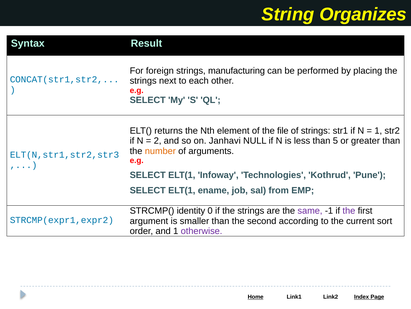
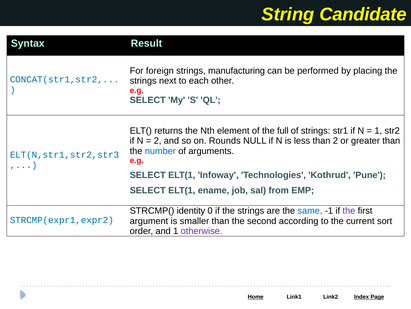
Organizes: Organizes -> Candidate (363, 14)
file: file -> full (283, 130)
Janhavi: Janhavi -> Rounds (225, 140)
than 5: 5 -> 2 (335, 140)
number colour: orange -> blue (160, 151)
same colour: purple -> blue (310, 210)
